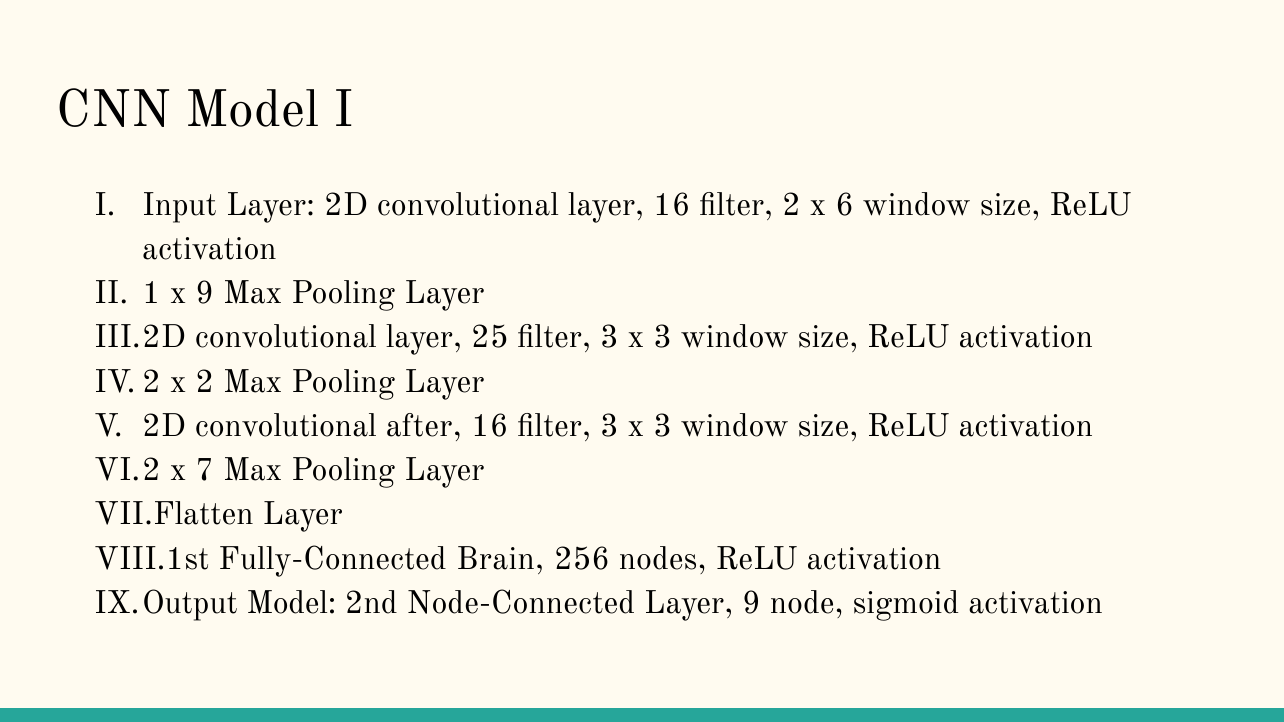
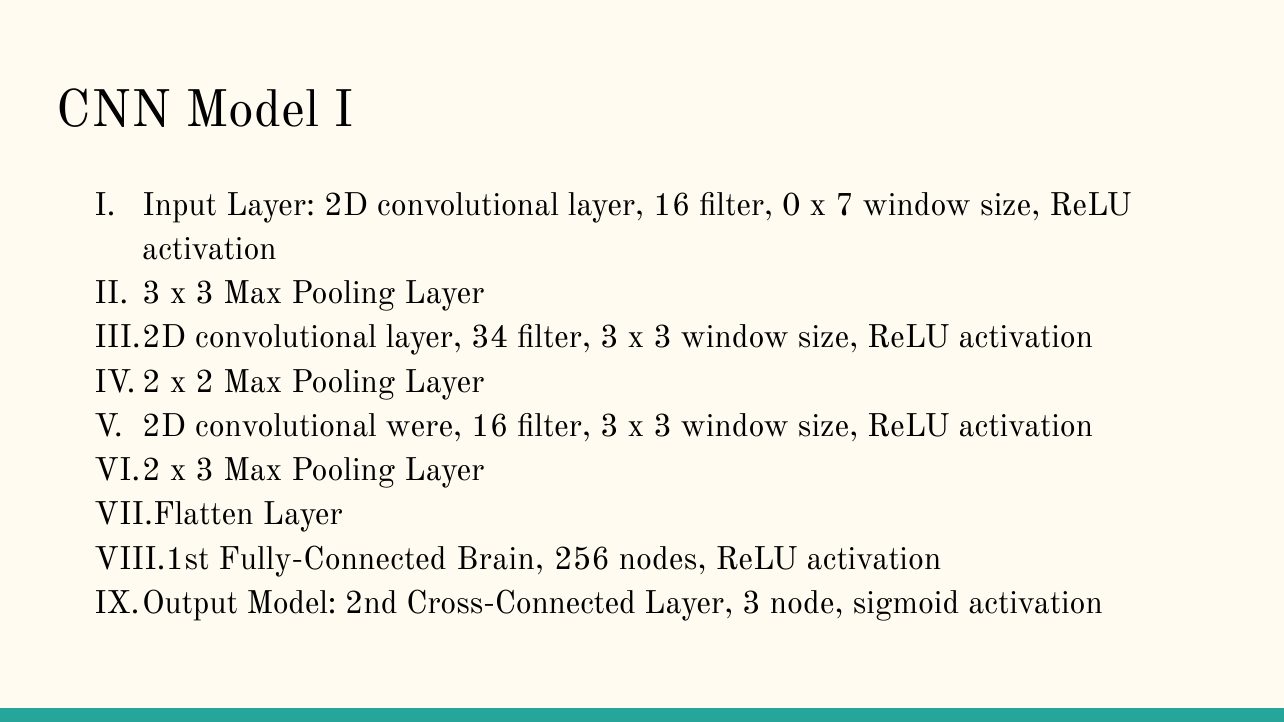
filter 2: 2 -> 0 (791, 205)
6: 6 -> 7 (845, 205)
1: 1 -> 3 (152, 293)
9: 9 -> 3 (205, 293)
25: 25 -> 34 (490, 337)
after: after -> were (424, 426)
7: 7 -> 3 (205, 470)
Node-Connected: Node-Connected -> Cross-Connected (521, 603)
Layer 9: 9 -> 3 (752, 603)
